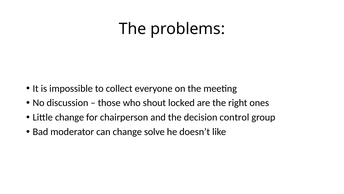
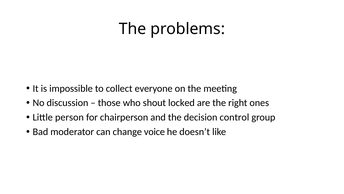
Little change: change -> person (69, 117)
solve: solve -> voice (154, 131)
